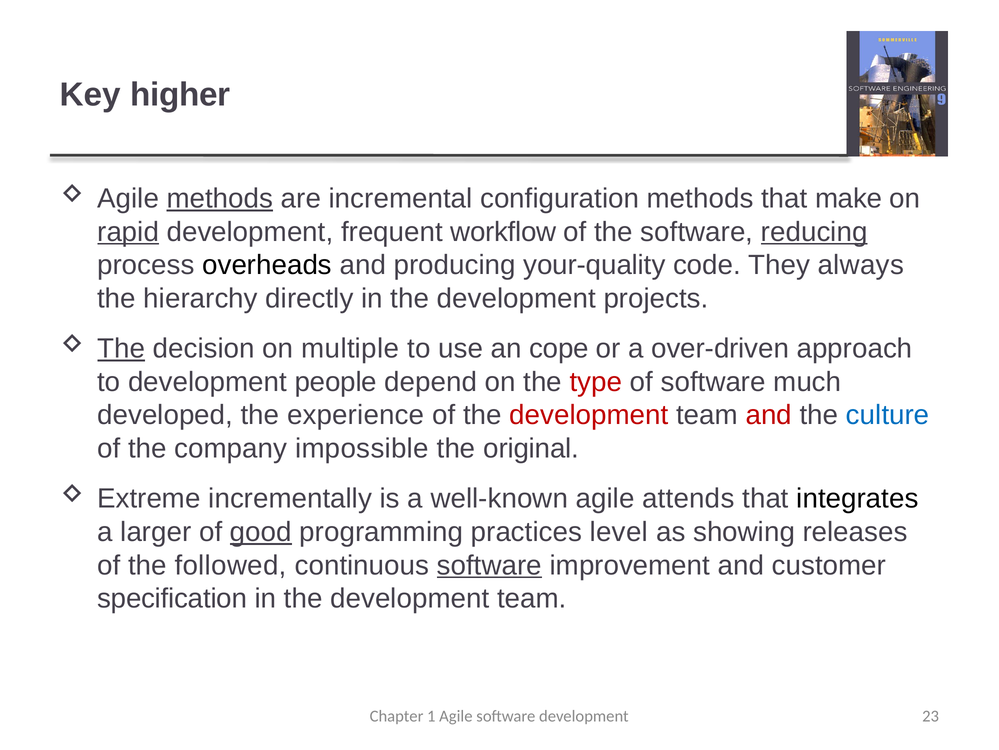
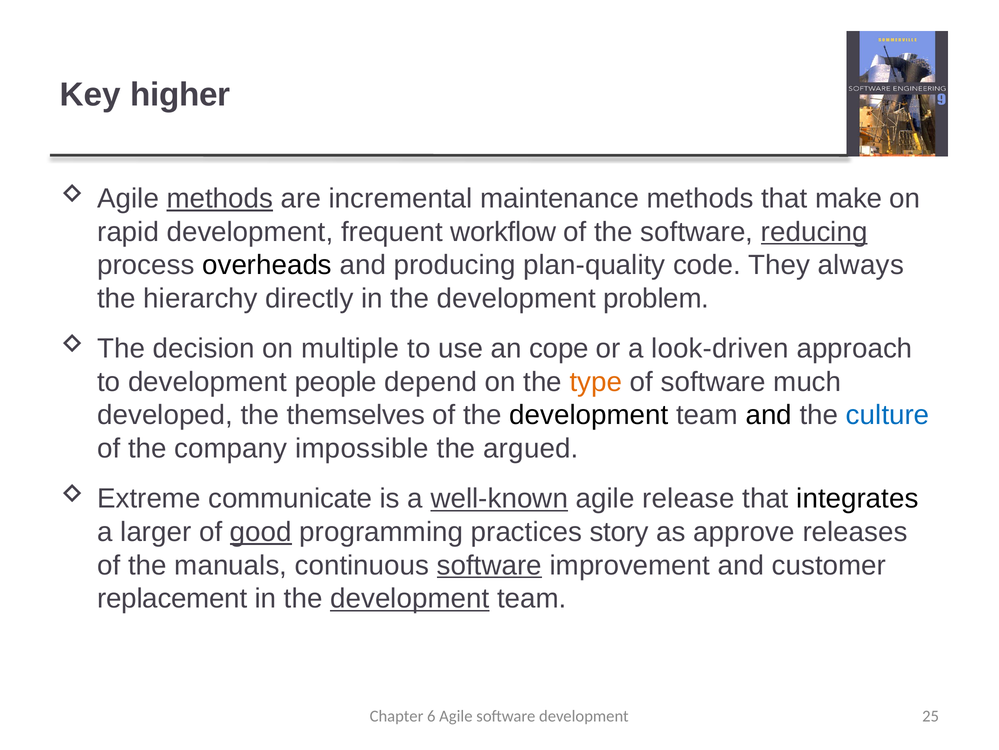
configuration: configuration -> maintenance (560, 198)
rapid underline: present -> none (128, 232)
your-quality: your-quality -> plan-quality (594, 265)
projects: projects -> problem (656, 298)
The underline: present -> none (121, 348)
over-driven: over-driven -> look-driven (720, 348)
type colour: red -> orange (596, 382)
experience: experience -> themselves (356, 415)
development colour: red -> black (589, 415)
and colour: red -> black (769, 415)
original: original -> argued (531, 448)
incrementally: incrementally -> communicate (290, 498)
well-known underline: none -> present (499, 498)
attends: attends -> release (688, 498)
level: level -> story (619, 532)
showing: showing -> approve (744, 532)
followed: followed -> manuals (231, 565)
specification: specification -> replacement (172, 598)
development underline: none -> present (410, 598)
1: 1 -> 6 (431, 716)
23: 23 -> 25 (931, 715)
